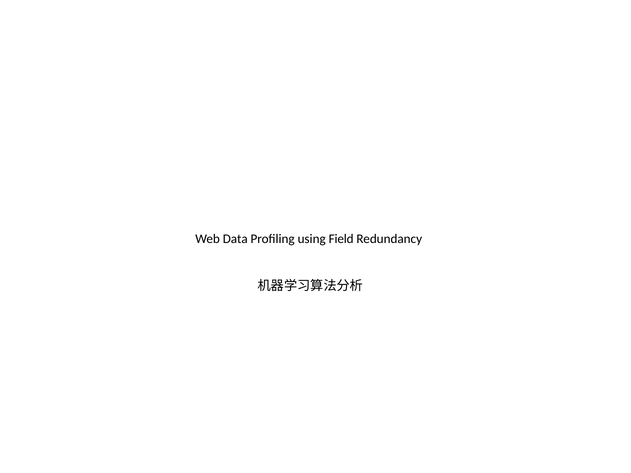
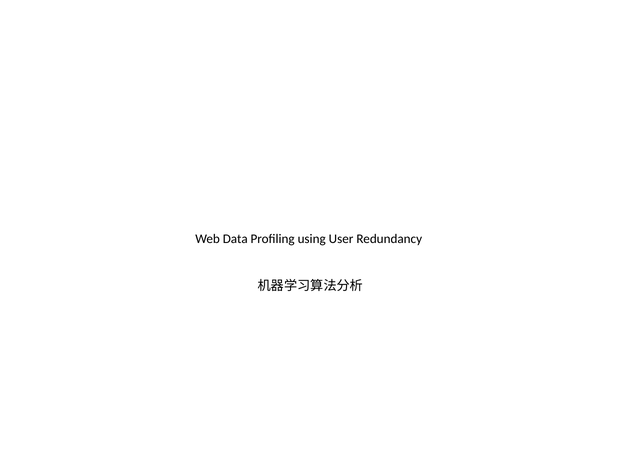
Field: Field -> User (341, 239)
